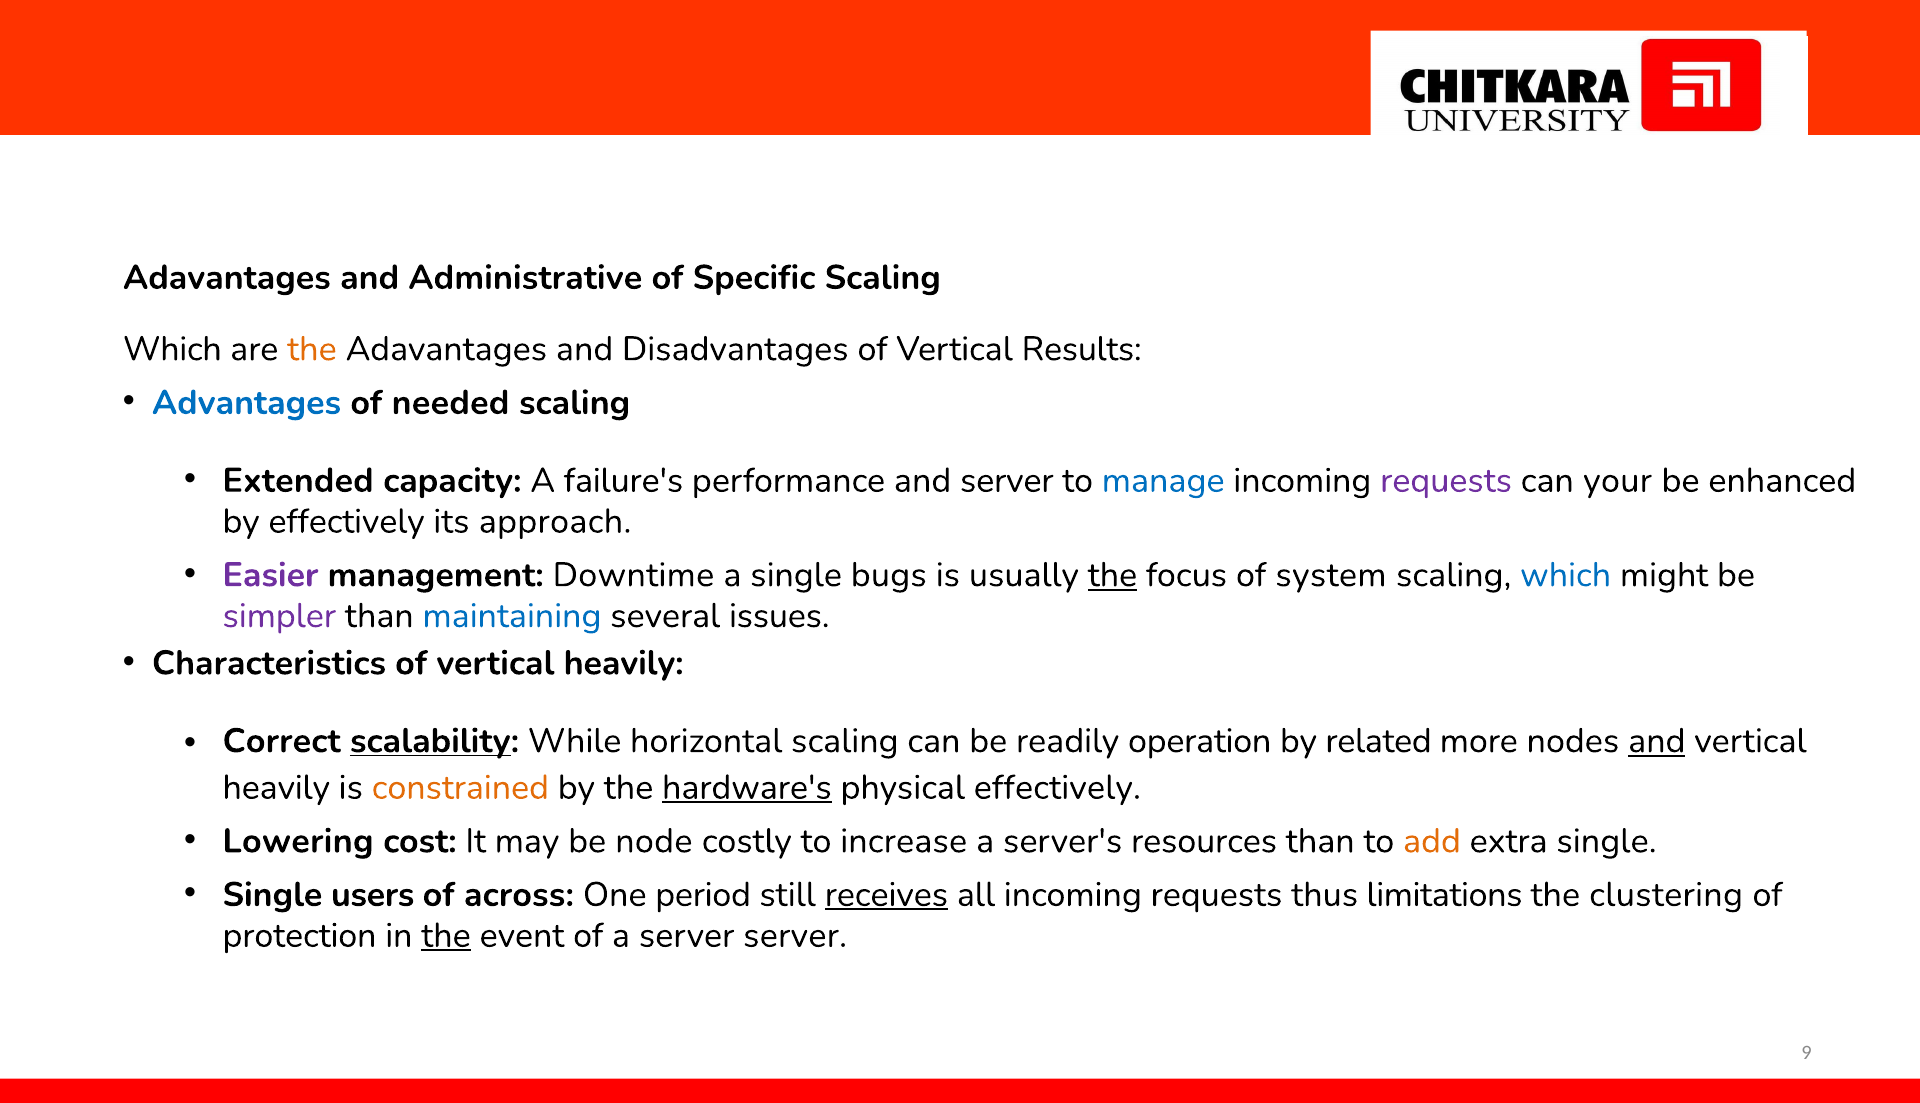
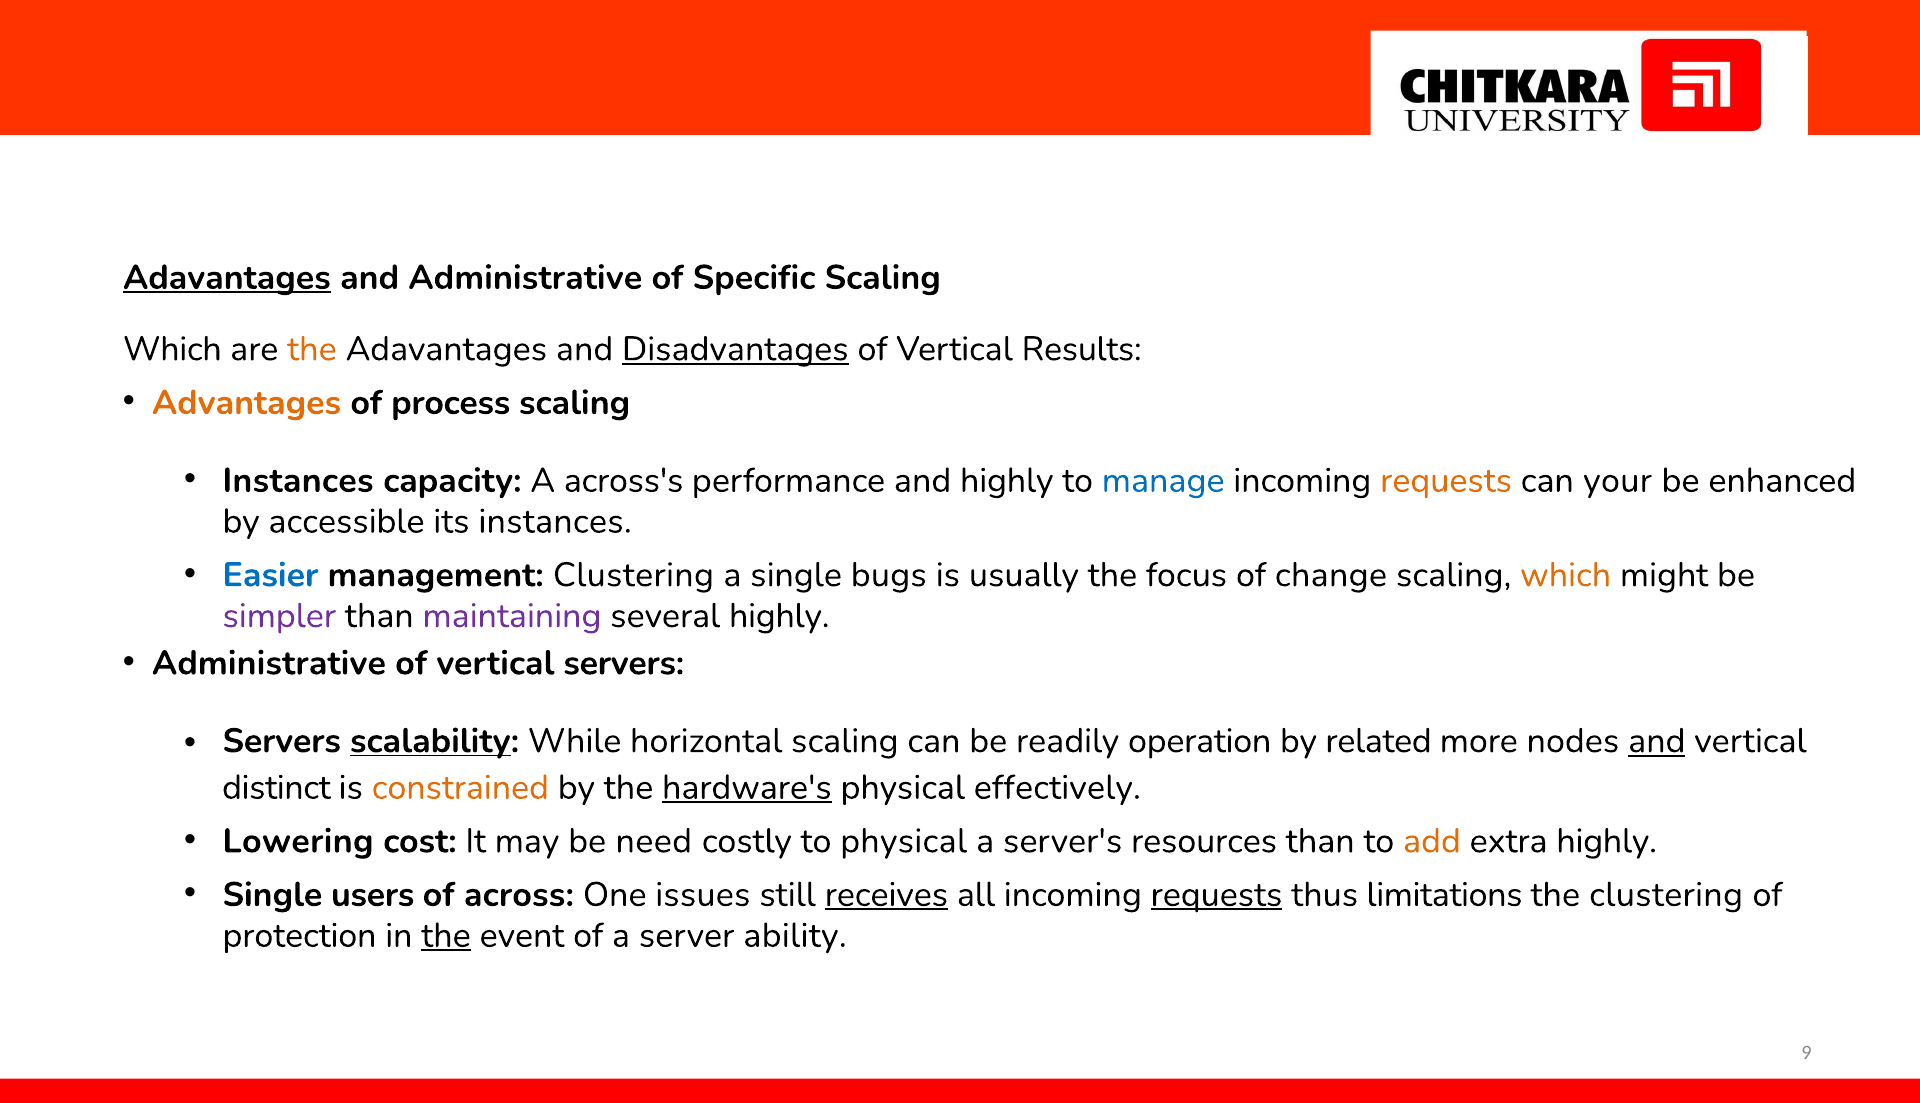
Adavantages underline: none -> present (227, 277)
Disadvantages underline: none -> present (735, 349)
Advantages colour: blue -> orange (247, 403)
needed: needed -> process (451, 403)
Extended: Extended -> Instances (298, 480)
failure's: failure's -> across's (624, 480)
and server: server -> highly (1007, 480)
requests colour: purple -> orange (1446, 480)
by effectively: effectively -> accessible (346, 521)
its approach: approach -> instances (555, 521)
Easier colour: purple -> blue (270, 575)
management Downtime: Downtime -> Clustering (633, 575)
the underline: present -> none (1112, 575)
system: system -> change (1331, 575)
which colour: blue -> orange (1566, 575)
maintaining colour: blue -> purple (512, 616)
several issues: issues -> highly (779, 616)
Characteristics: Characteristics -> Administrative (269, 663)
of vertical heavily: heavily -> servers (624, 663)
Correct: Correct -> Servers (282, 741)
heavily: heavily -> distinct (276, 787)
node: node -> need (654, 841)
to increase: increase -> physical (904, 841)
extra single: single -> highly (1607, 841)
period: period -> issues (703, 894)
requests underline: none -> present (1217, 894)
server server: server -> ability (795, 935)
